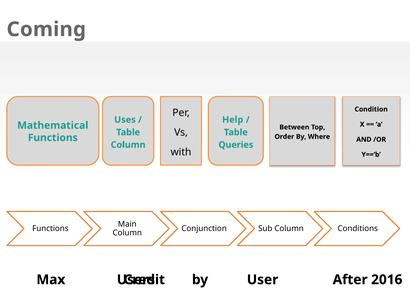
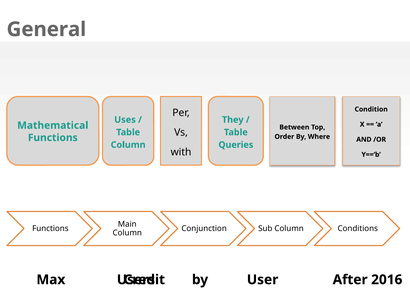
Coming: Coming -> General (46, 29)
Help: Help -> They (233, 120)
